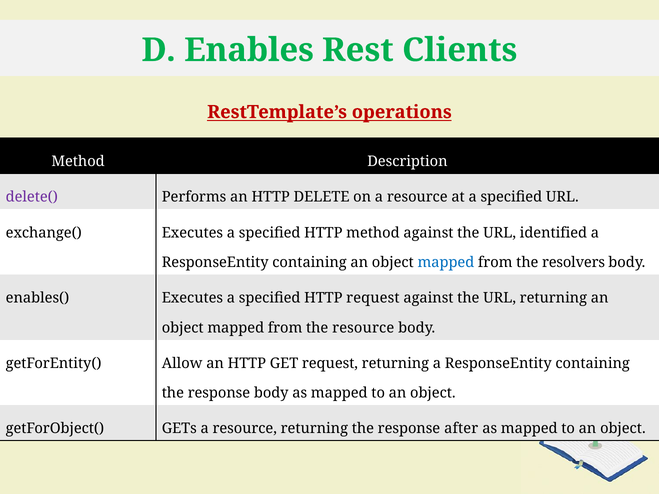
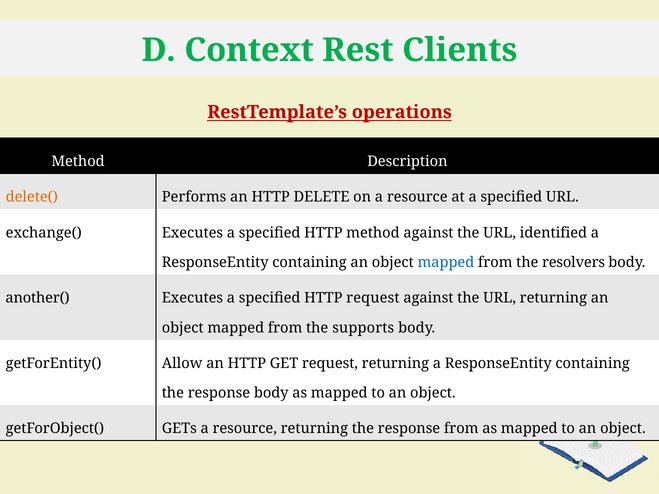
Enables: Enables -> Context (249, 50)
delete( colour: purple -> orange (32, 197)
enables(: enables( -> another( (38, 298)
the resource: resource -> supports (363, 328)
response after: after -> from (461, 429)
